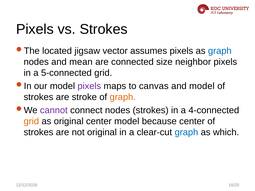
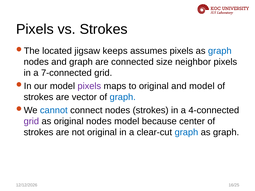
vector: vector -> keeps (115, 51)
and mean: mean -> graph (81, 62)
5-connected: 5-connected -> 7-connected (66, 73)
to canvas: canvas -> original (154, 86)
stroke: stroke -> vector (84, 97)
graph colour: orange -> blue (123, 97)
cannot colour: purple -> blue (54, 110)
grid colour: orange -> purple (31, 121)
original center: center -> nodes (99, 121)
which: which -> graph (226, 132)
